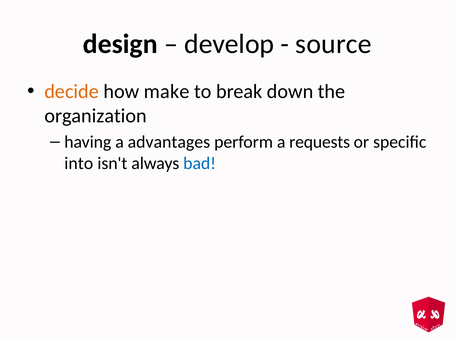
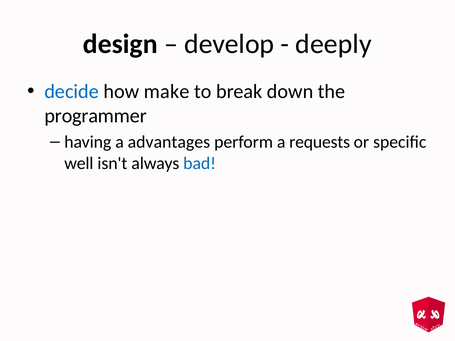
source: source -> deeply (334, 44)
decide colour: orange -> blue (72, 92)
organization: organization -> programmer (96, 116)
into: into -> well (79, 163)
